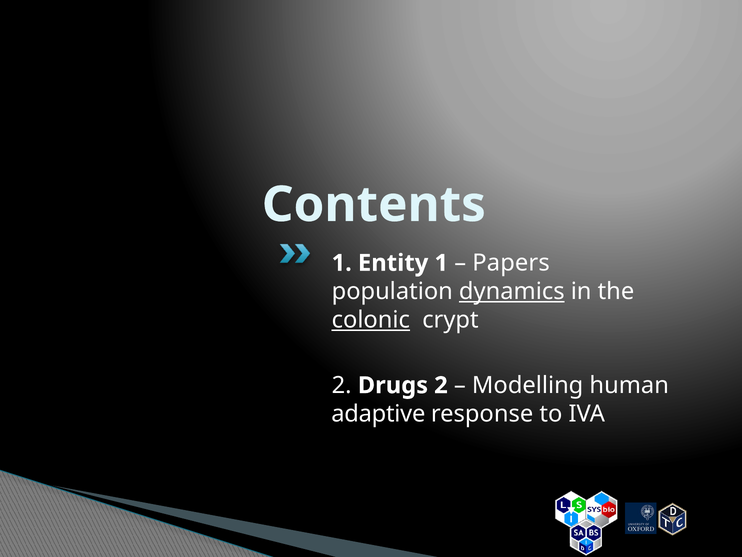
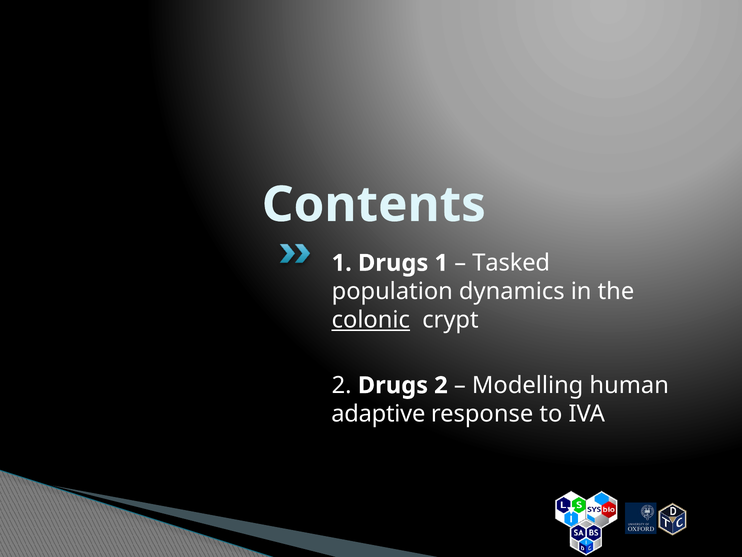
1 Entity: Entity -> Drugs (393, 263)
Papers: Papers -> Tasked (511, 263)
dynamics underline: present -> none (512, 291)
